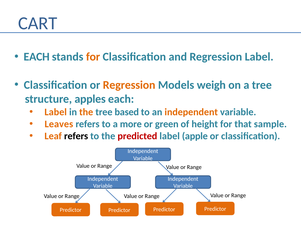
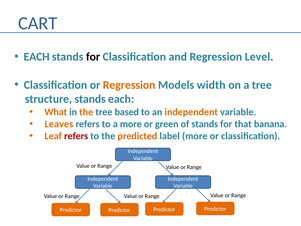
for colour: orange -> black (93, 57)
Regression Label: Label -> Level (259, 57)
weigh: weigh -> width (211, 85)
structure apples: apples -> stands (90, 99)
Label: Label -> What (56, 112)
of height: height -> stands (205, 124)
sample: sample -> banana (270, 124)
refers colour: black -> red (76, 136)
predicted colour: red -> orange (137, 136)
label apple: apple -> more (195, 136)
